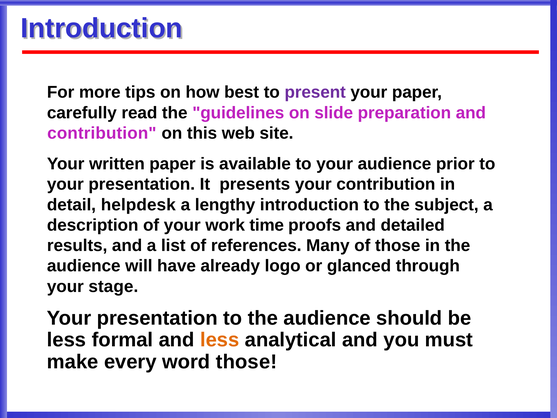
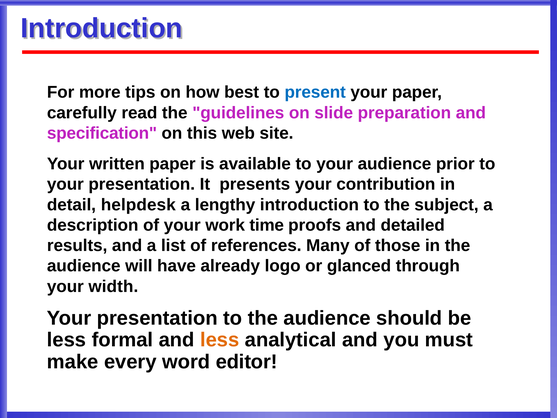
present colour: purple -> blue (315, 92)
contribution: contribution -> specification (102, 133)
stage: stage -> width (113, 286)
word those: those -> editor (247, 362)
